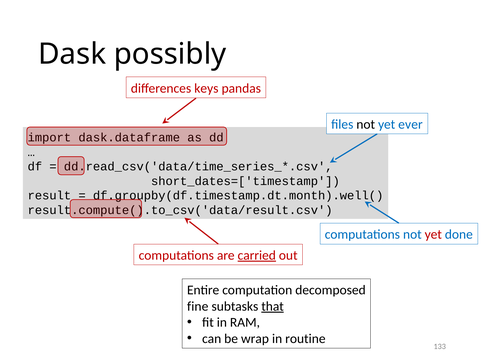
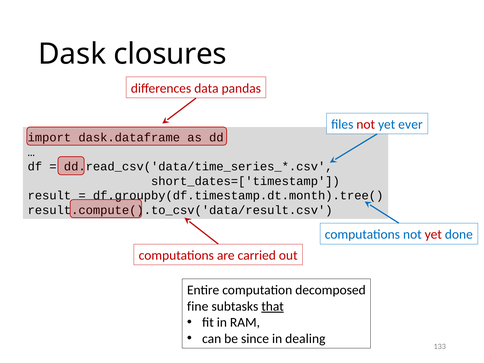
possibly: possibly -> closures (170, 54)
keys: keys -> data (206, 88)
not colour: black -> red (366, 124)
df.groupby(df.timestamp.dt.month).well(: df.groupby(df.timestamp.dt.month).well( -> df.groupby(df.timestamp.dt.month).tree( (238, 196)
carried underline: present -> none (257, 255)
wrap: wrap -> since (255, 339)
routine: routine -> dealing (305, 339)
